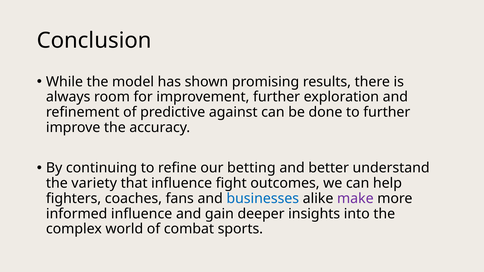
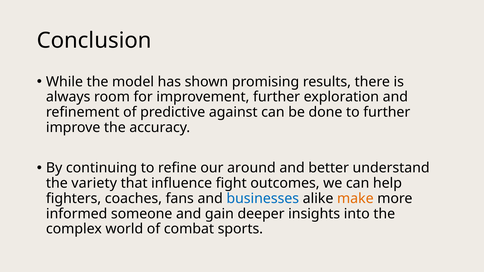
betting: betting -> around (251, 168)
make colour: purple -> orange (355, 199)
informed influence: influence -> someone (142, 214)
